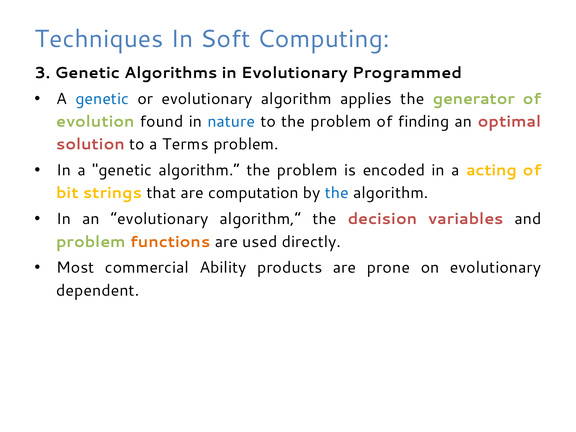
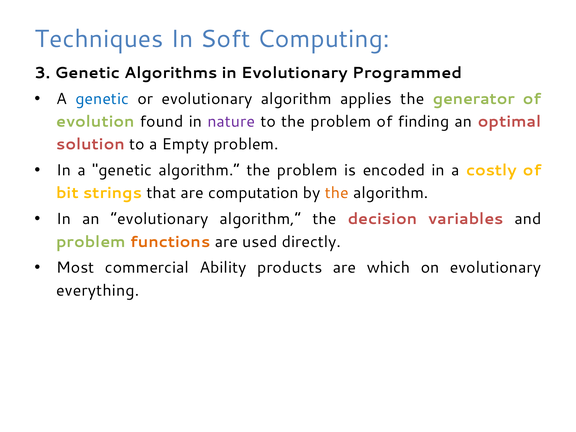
nature colour: blue -> purple (231, 122)
Terms: Terms -> Empty (185, 144)
acting: acting -> costly (491, 170)
the colour: blue -> orange (337, 193)
prone: prone -> which (388, 268)
dependent: dependent -> everything (98, 290)
